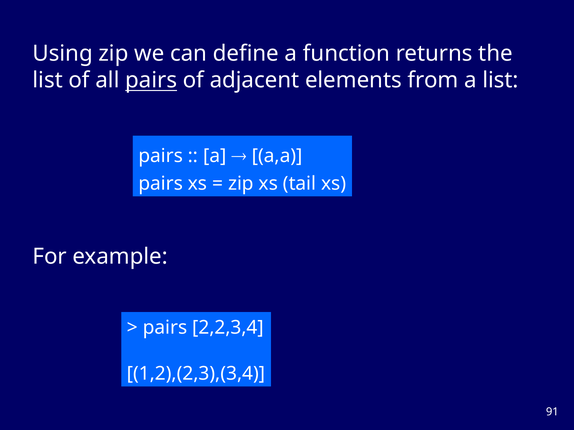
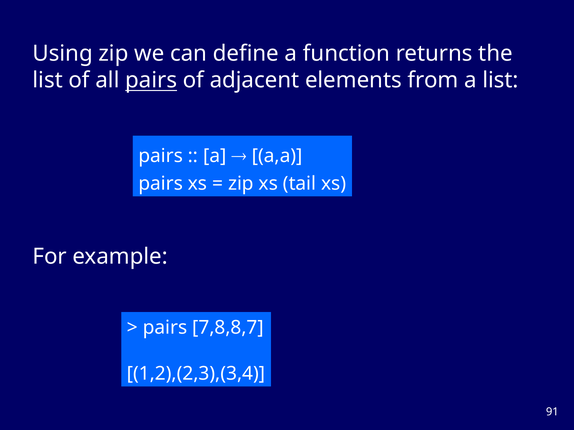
2,2,3,4: 2,2,3,4 -> 7,8,8,7 (228, 328)
